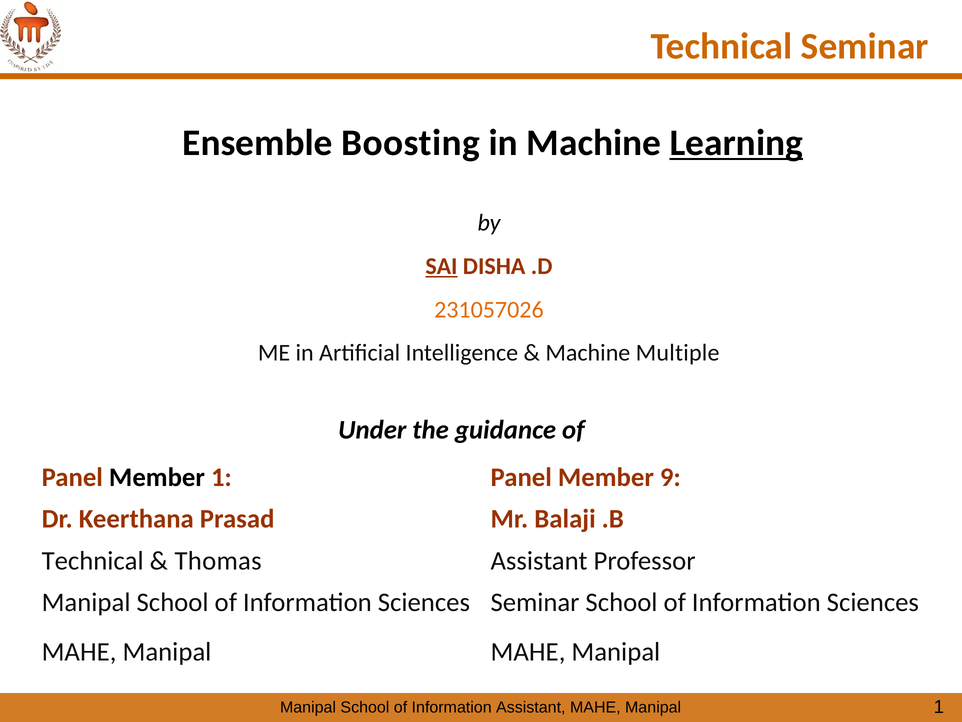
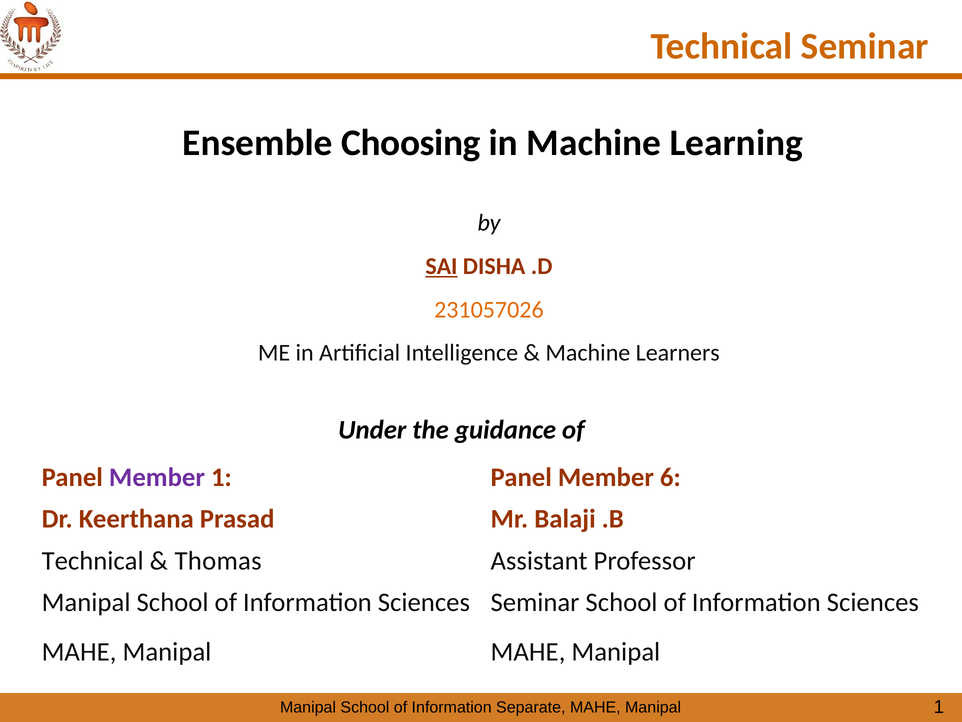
Boosting: Boosting -> Choosing (411, 143)
Learning underline: present -> none (736, 143)
Multiple: Multiple -> Learners (678, 353)
Member colour: black -> purple (157, 477)
9: 9 -> 6 (670, 477)
Information Assistant: Assistant -> Separate (531, 707)
